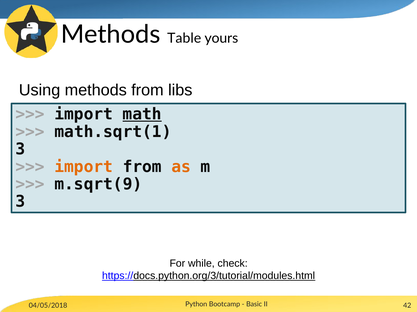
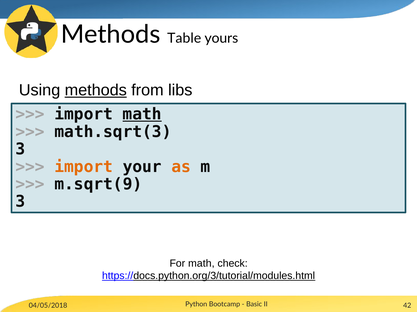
methods underline: none -> present (96, 90)
math.sqrt(1: math.sqrt(1 -> math.sqrt(3 (113, 132)
import from: from -> your (142, 167)
For while: while -> math (201, 264)
